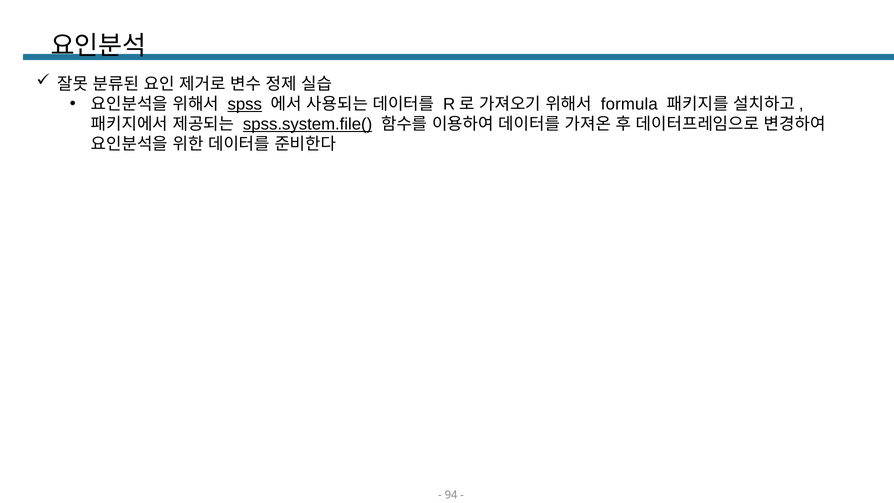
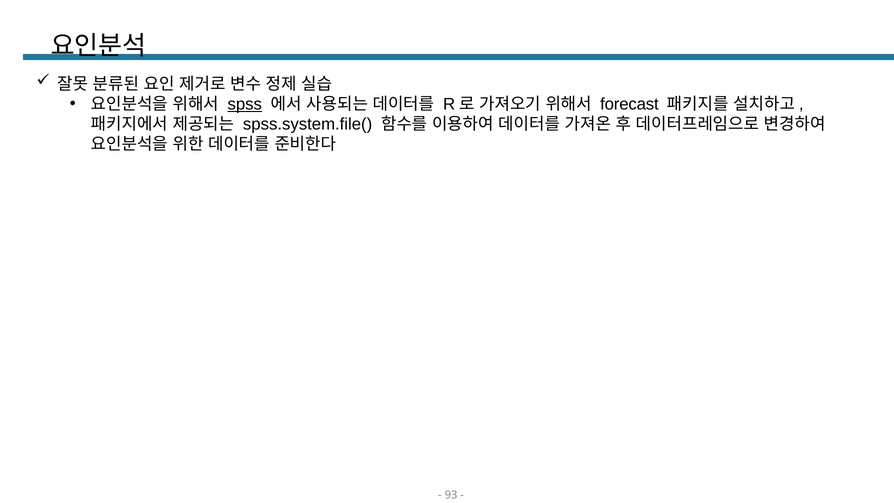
formula: formula -> forecast (629, 104)
spss.system.file( underline: present -> none (308, 124)
94: 94 -> 93 (451, 495)
